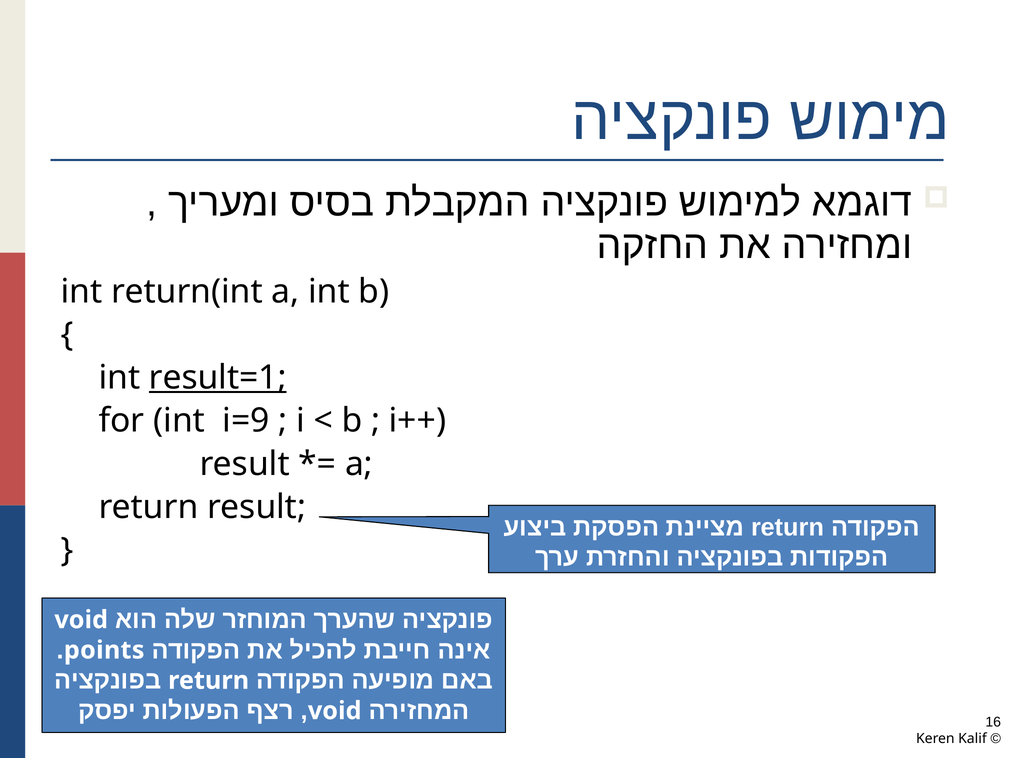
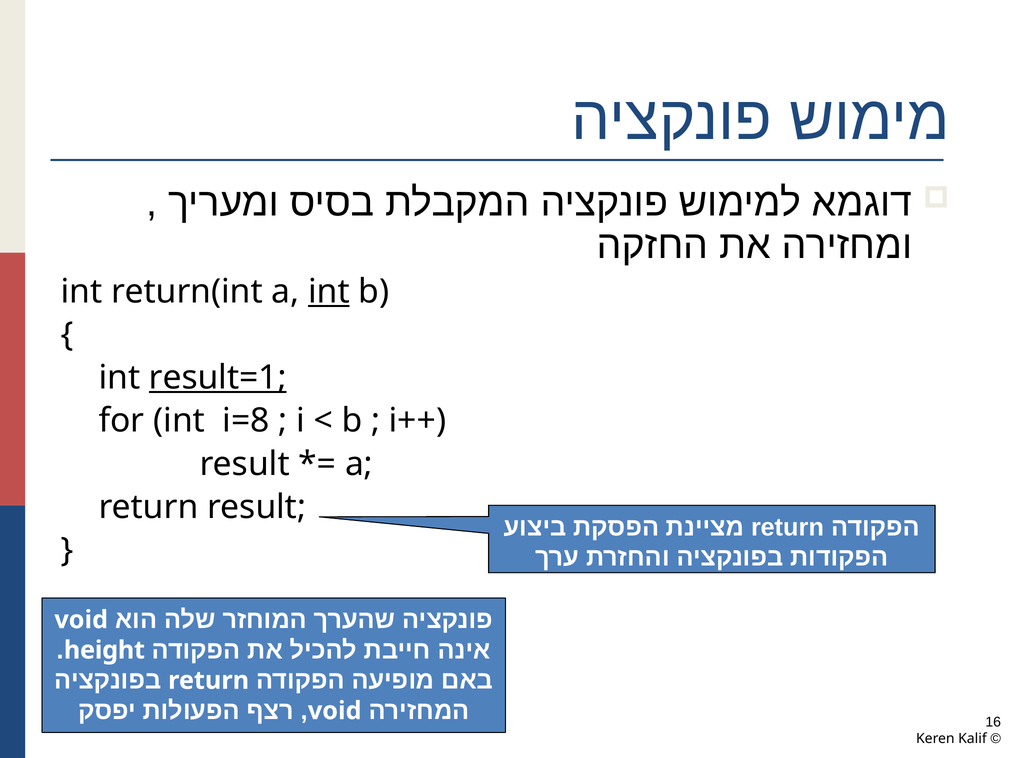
int underline: none -> present (329, 292)
i=9: i=9 -> i=8 (246, 421)
points: points -> height (104, 650)
